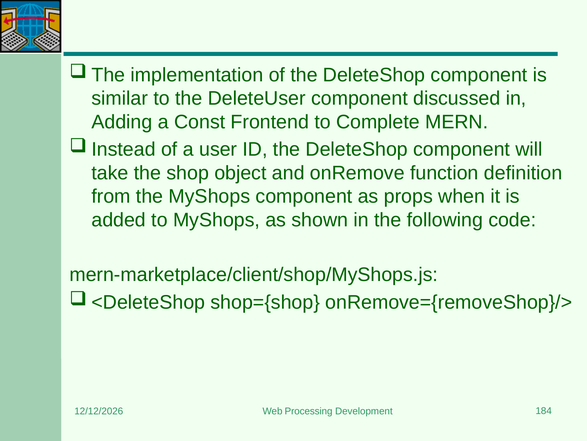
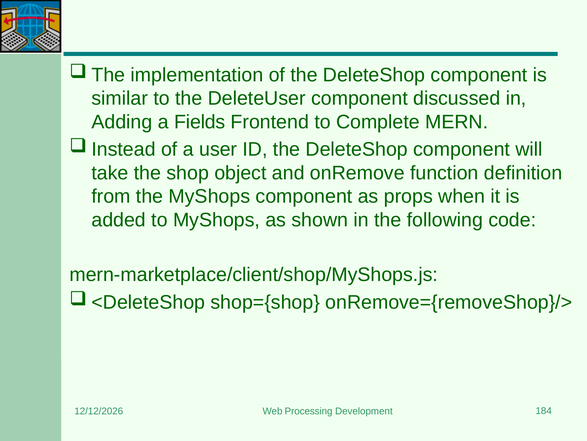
Const: Const -> Fields (200, 122)
